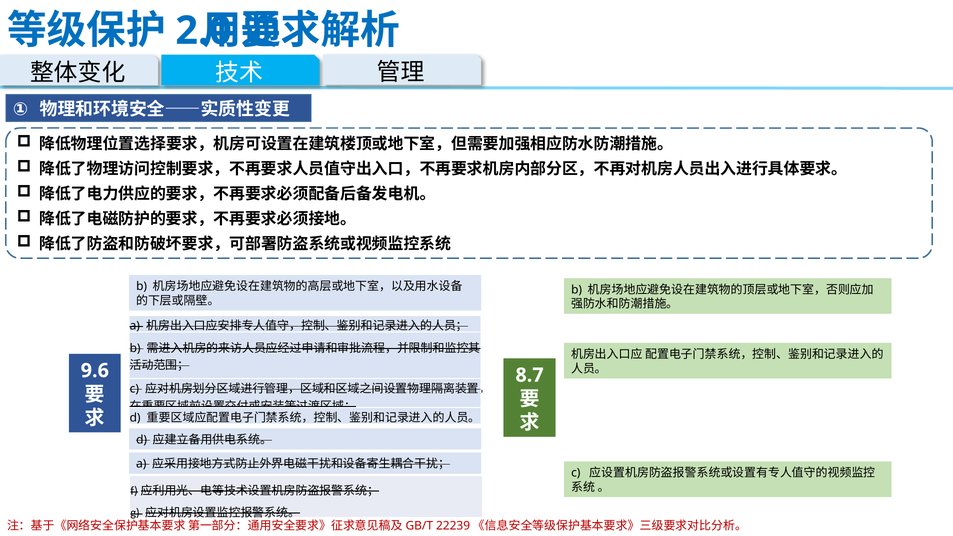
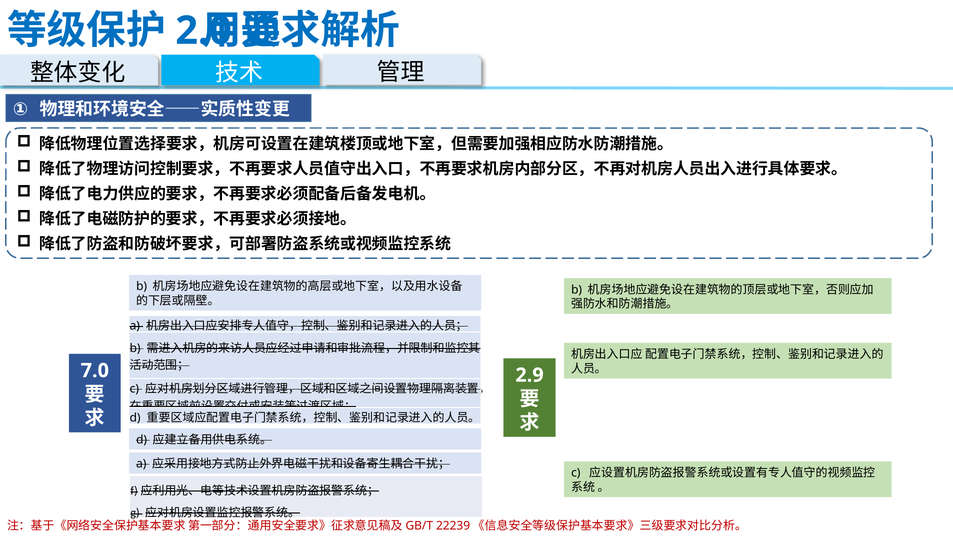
9.6: 9.6 -> 7.0 (95, 371)
8.7: 8.7 -> 2.9 (530, 375)
